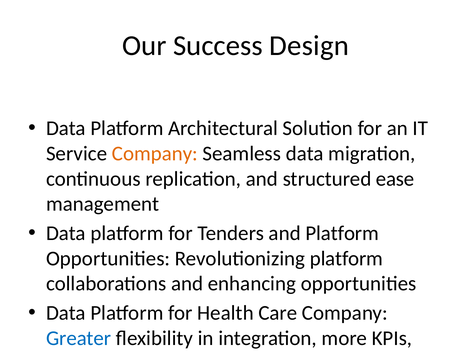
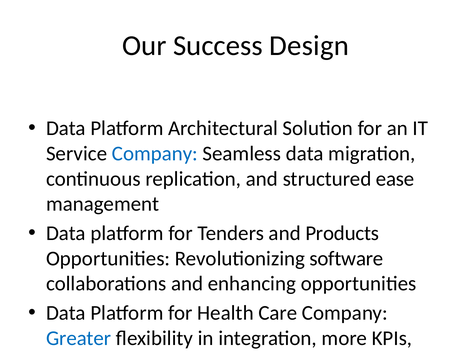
Company colour: orange -> blue (155, 154)
and Platform: Platform -> Products (342, 233)
Revolutionizing platform: platform -> software (346, 258)
